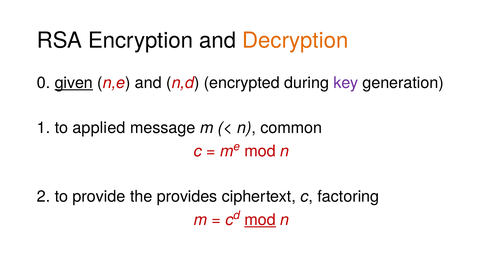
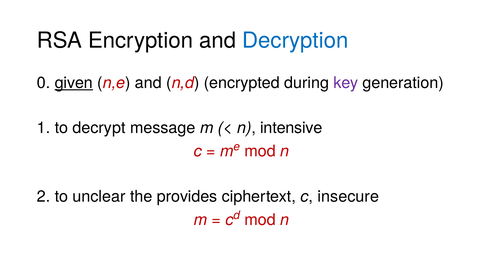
Decryption colour: orange -> blue (295, 41)
applied: applied -> decrypt (99, 128)
common: common -> intensive (291, 128)
provide: provide -> unclear (99, 196)
factoring: factoring -> insecure (348, 196)
mod underline: present -> none (260, 220)
